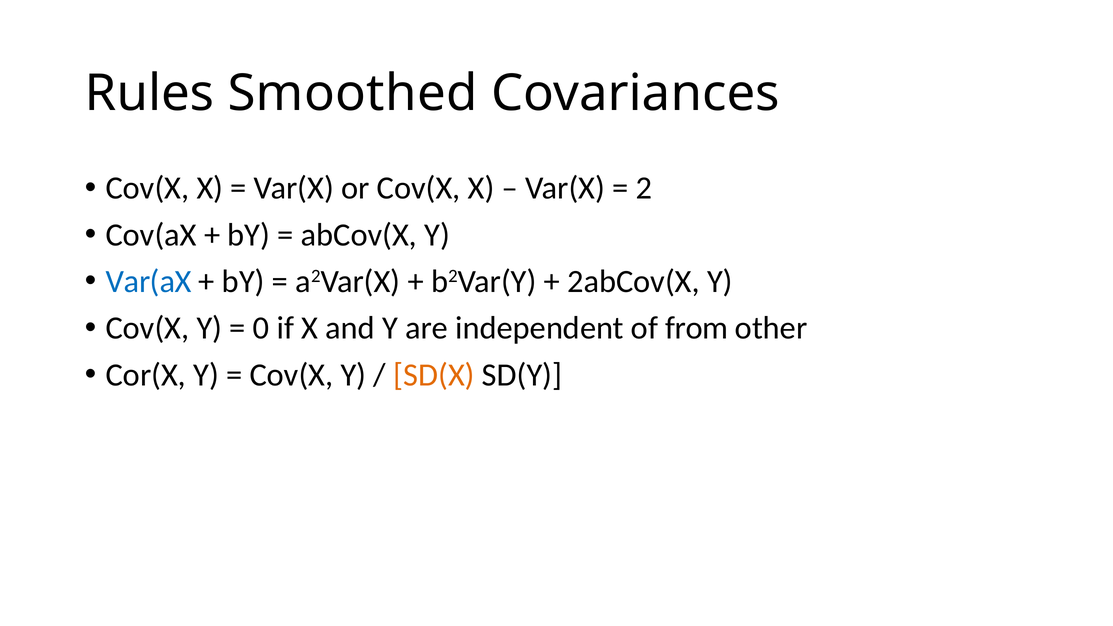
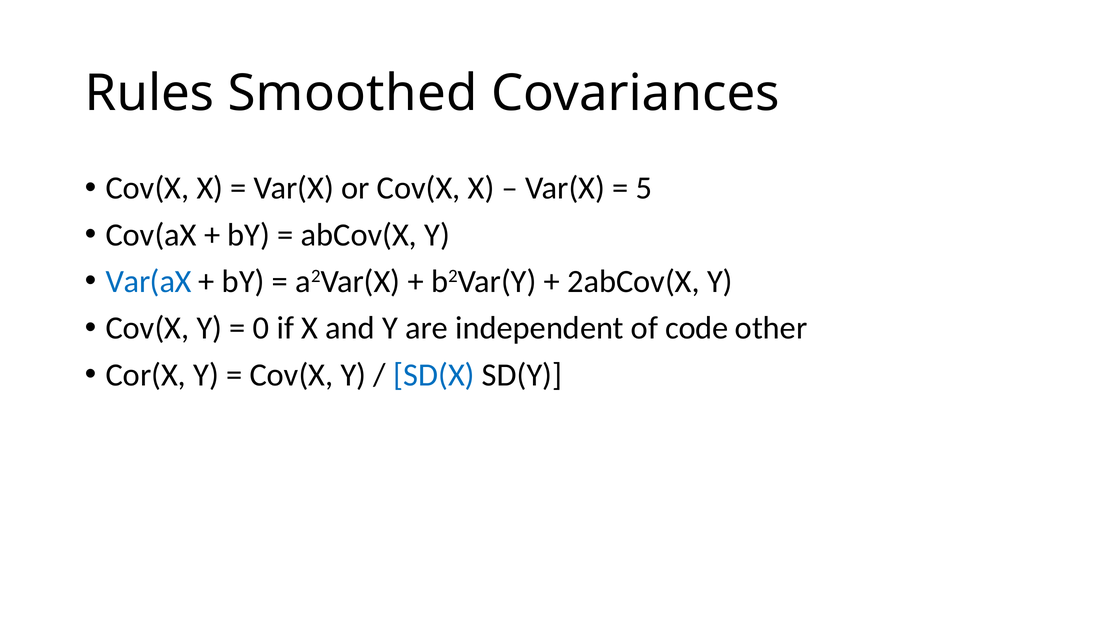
2: 2 -> 5 (644, 188)
from: from -> code (697, 328)
SD(X colour: orange -> blue (434, 375)
